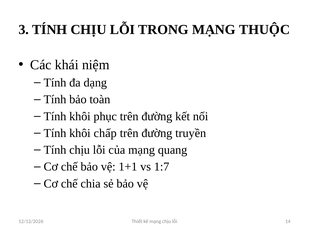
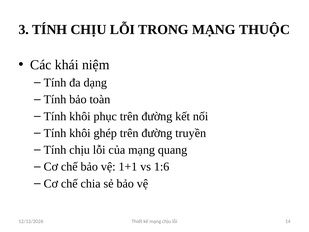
chấp: chấp -> ghép (105, 133)
1:7: 1:7 -> 1:6 (162, 167)
